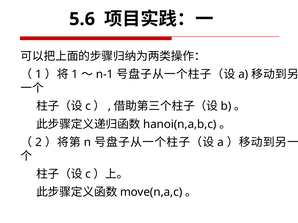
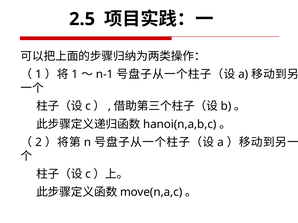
5.6: 5.6 -> 2.5 (82, 19)
